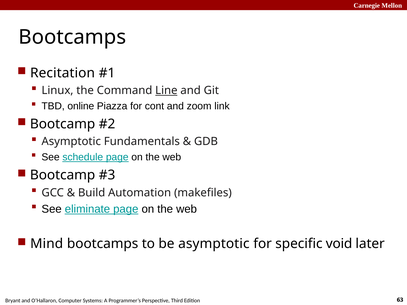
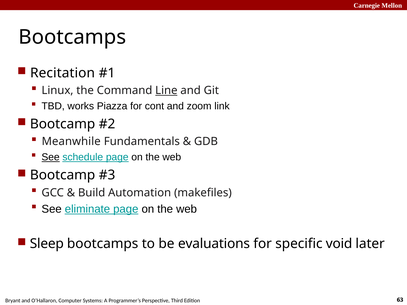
online: online -> works (81, 106)
Asymptotic: Asymptotic -> Meanwhile (71, 142)
See underline: none -> present (51, 157)
Mind: Mind -> Sleep (47, 244)
be asymptotic: asymptotic -> evaluations (214, 244)
